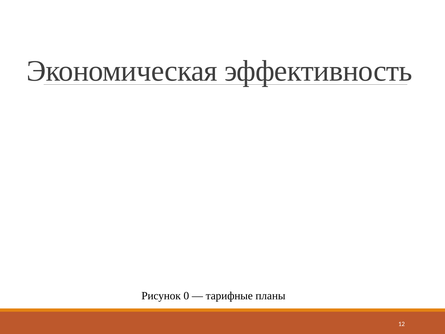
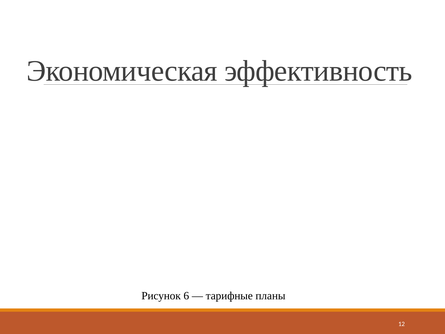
0: 0 -> 6 (186, 296)
